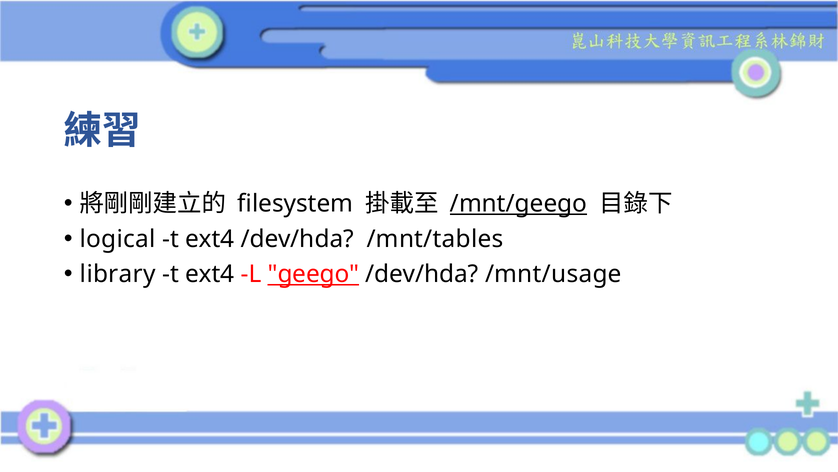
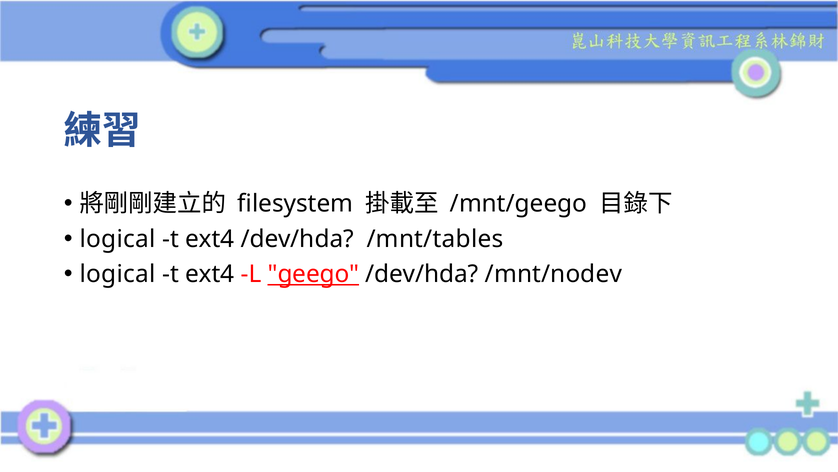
/mnt/geego underline: present -> none (519, 203)
library: library -> logical (118, 274)
/mnt/usage: /mnt/usage -> /mnt/nodev (553, 274)
